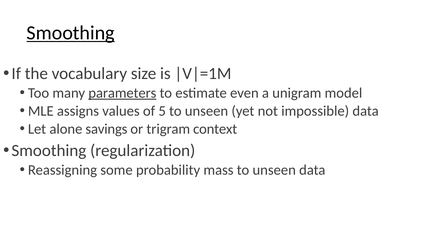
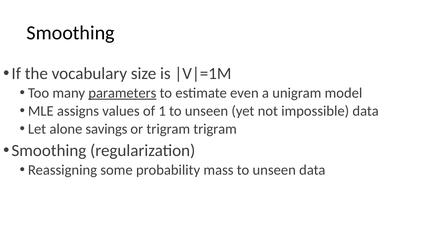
Smoothing underline: present -> none (71, 33)
5: 5 -> 1 (162, 111)
trigram context: context -> trigram (215, 129)
